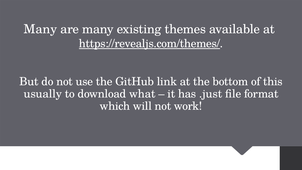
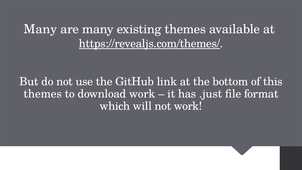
usually: usually -> themes (43, 94)
download what: what -> work (142, 94)
